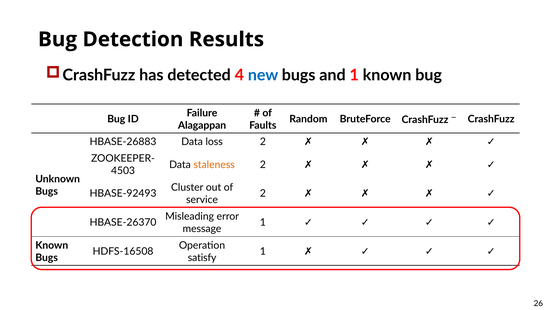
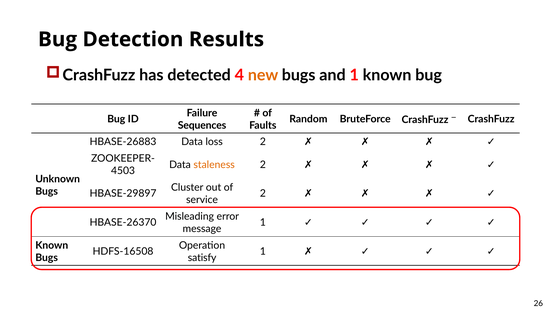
new colour: blue -> orange (263, 75)
Alagappan: Alagappan -> Sequences (202, 125)
HBASE-92493: HBASE-92493 -> HBASE-29897 (123, 194)
